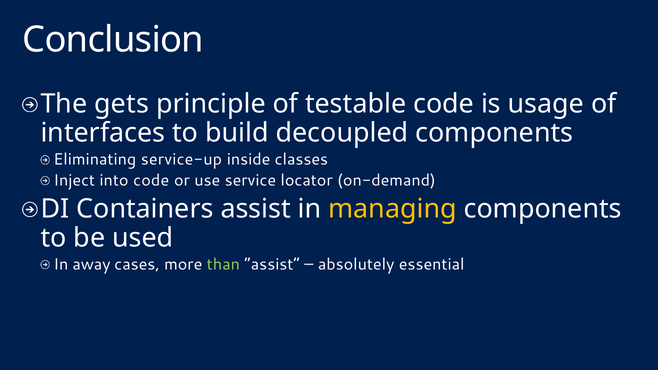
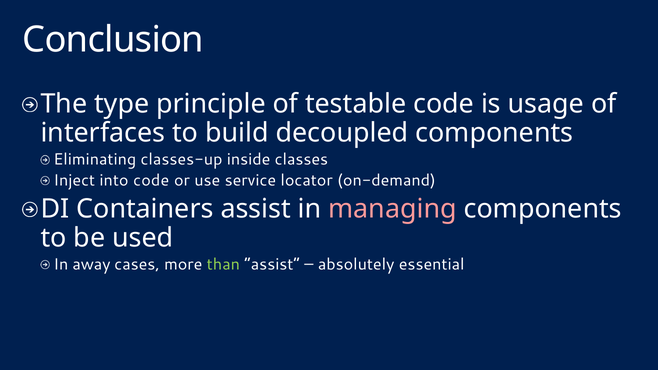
gets: gets -> type (122, 104)
service-up: service-up -> classes-up (181, 160)
managing colour: yellow -> pink (393, 209)
